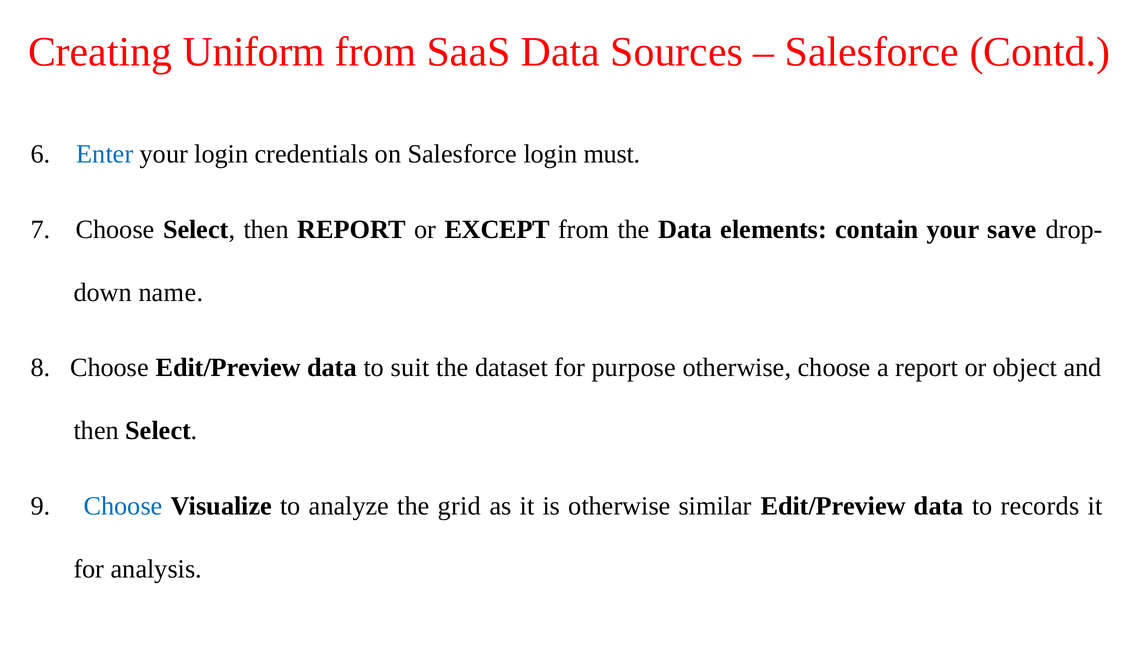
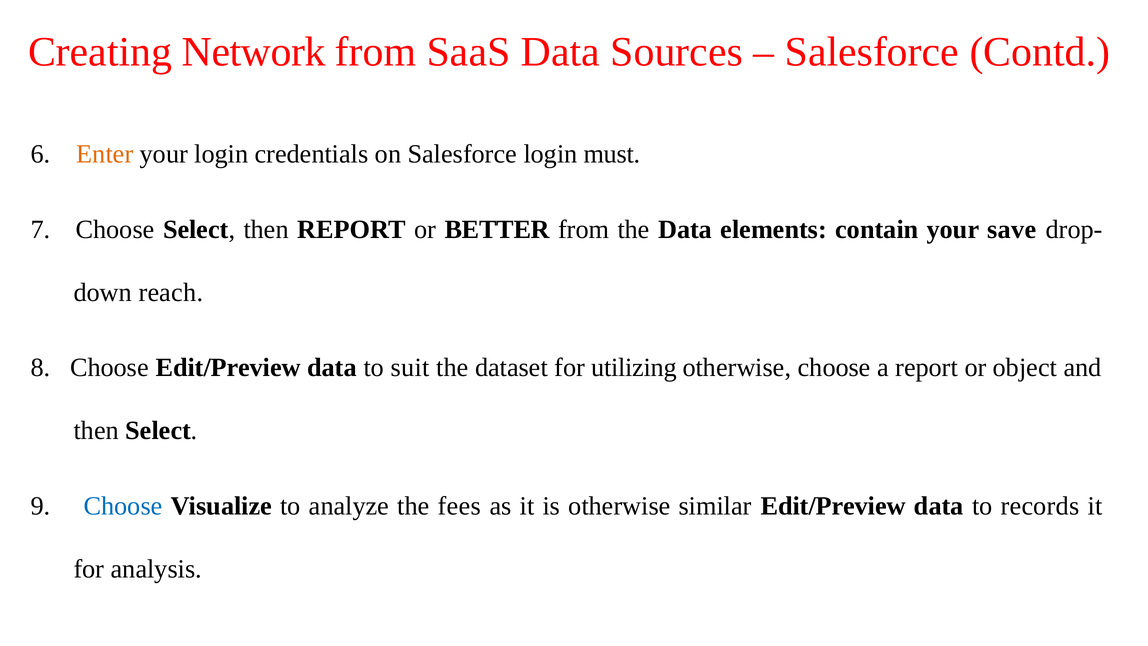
Uniform: Uniform -> Network (254, 52)
Enter colour: blue -> orange (105, 154)
EXCEPT: EXCEPT -> BETTER (497, 229)
name: name -> reach (171, 292)
purpose: purpose -> utilizing (634, 367)
grid: grid -> fees (459, 506)
